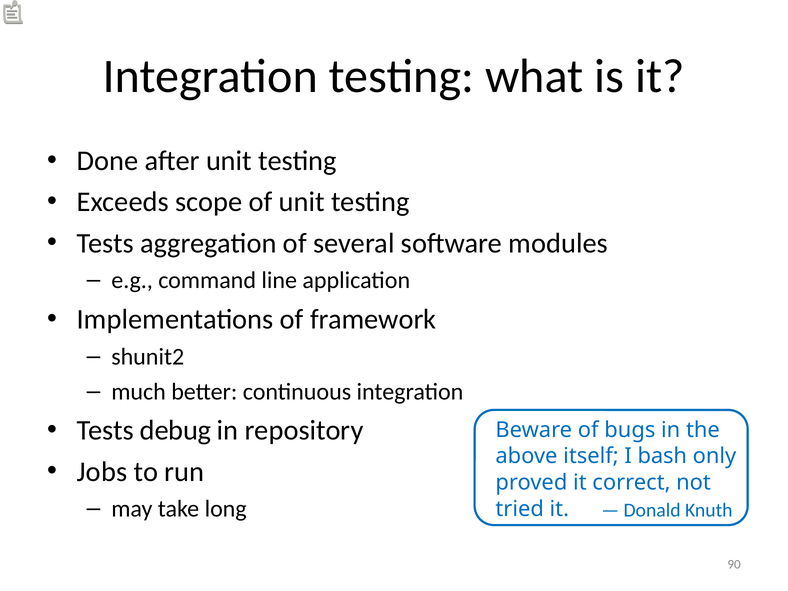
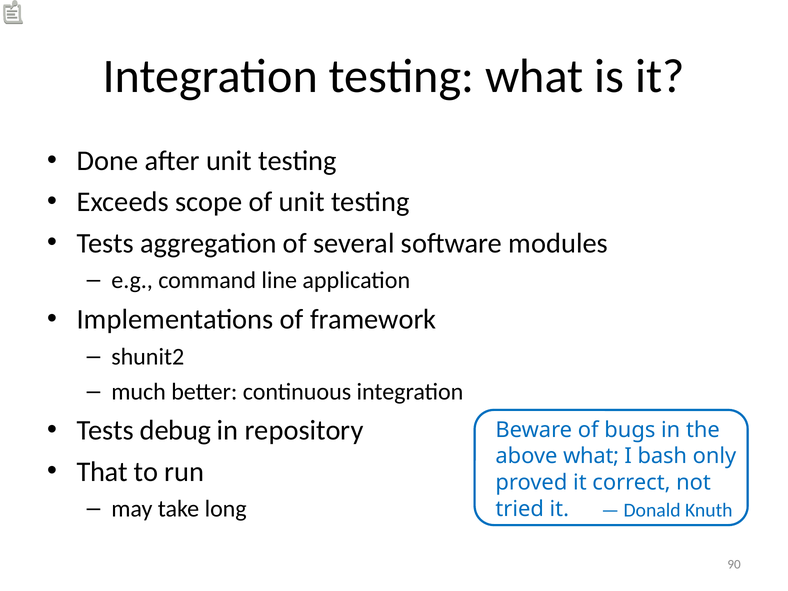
above itself: itself -> what (591, 456)
Jobs: Jobs -> That (102, 472)
